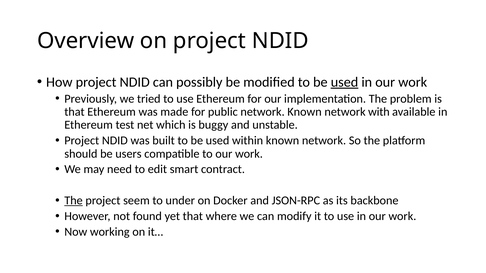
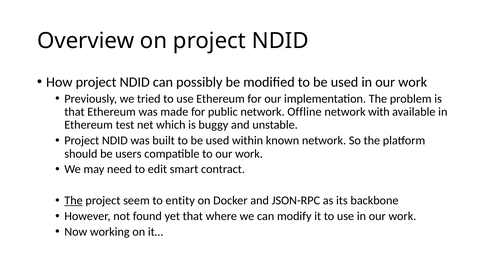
used underline: present -> none (345, 82)
network Known: Known -> Offline (304, 112)
under: under -> entity (180, 201)
